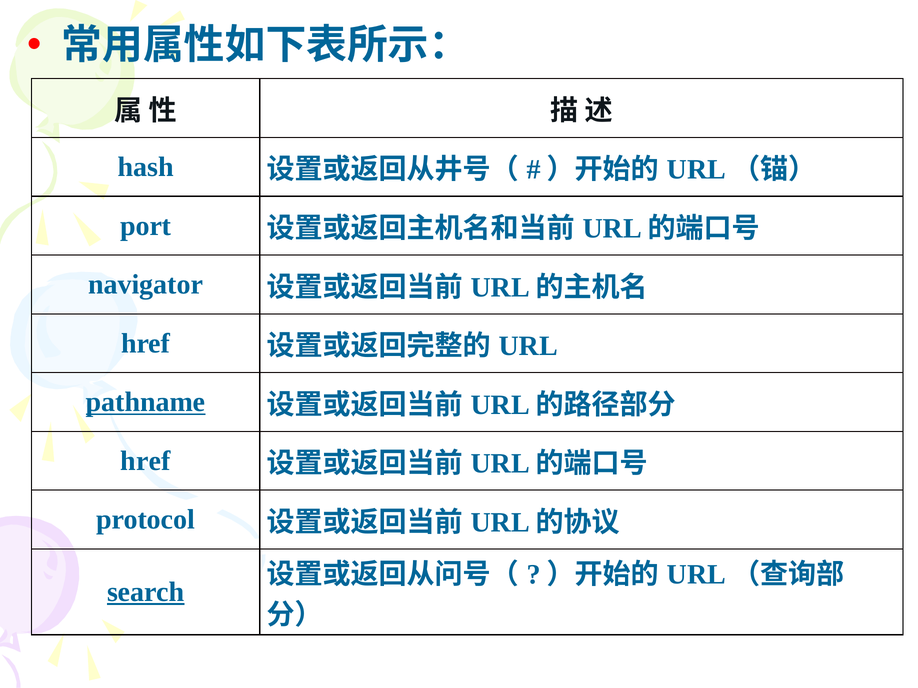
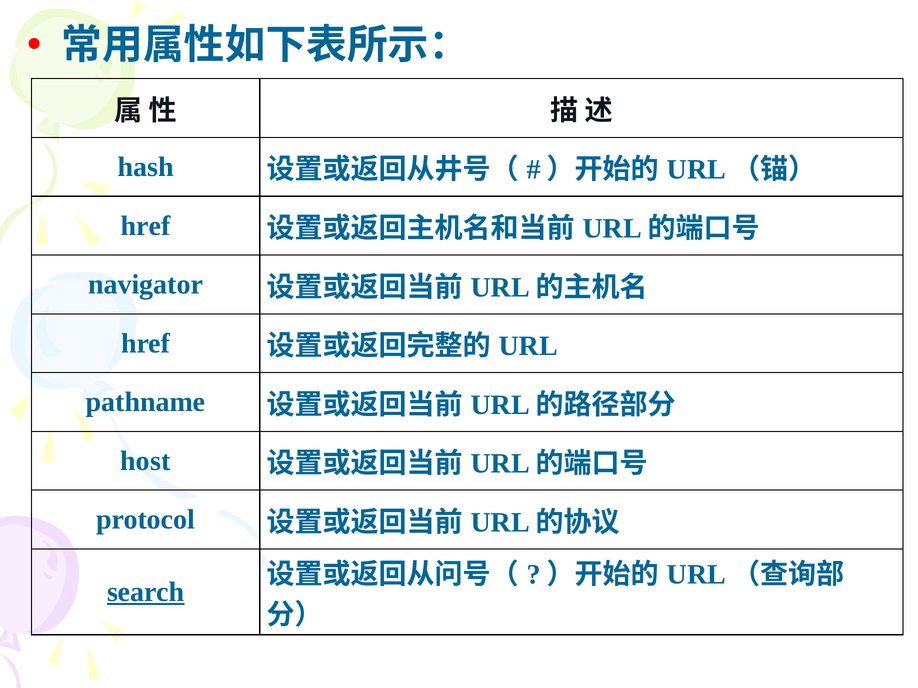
port: port -> href (146, 226)
pathname underline: present -> none (146, 402)
href: href -> host (145, 461)
